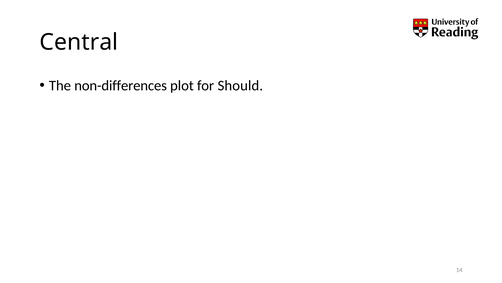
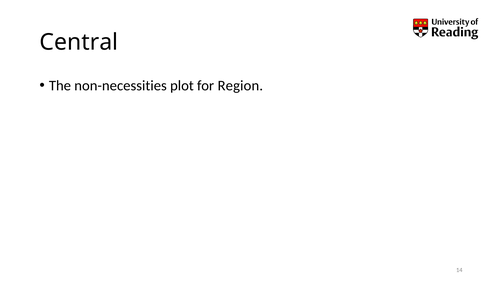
non-differences: non-differences -> non-necessities (121, 86)
Should: Should -> Region (240, 86)
